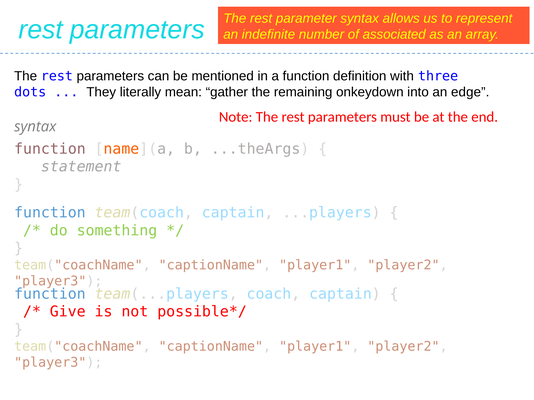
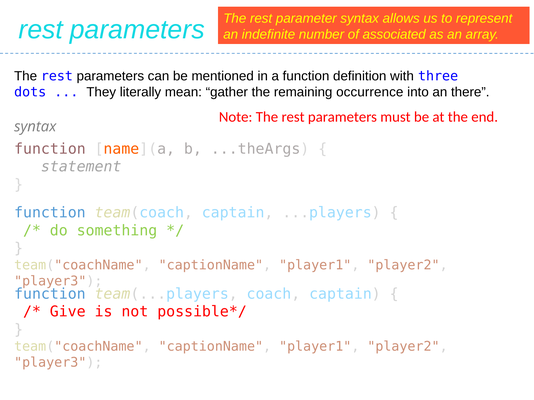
onkeydown: onkeydown -> occurrence (370, 92)
edge: edge -> there (470, 92)
